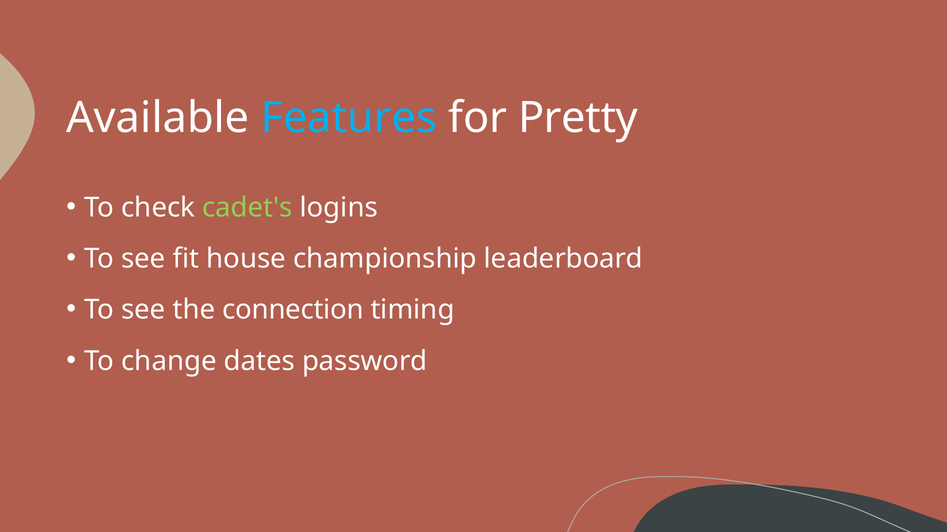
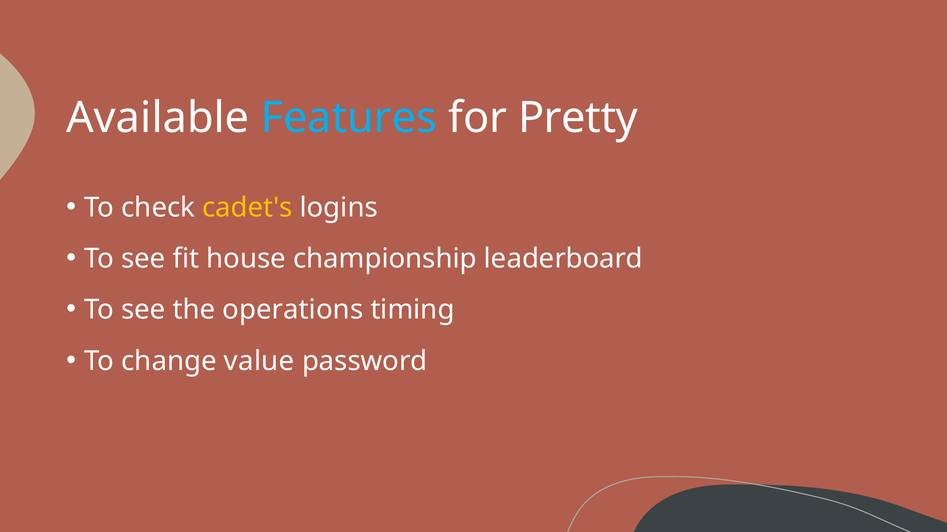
cadet's colour: light green -> yellow (247, 208)
connection: connection -> operations (293, 310)
dates: dates -> value (259, 361)
